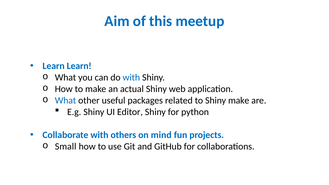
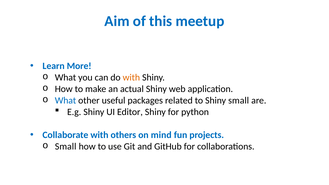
Learn Learn: Learn -> More (79, 66)
with colour: blue -> orange (131, 77)
Shiny make: make -> small (239, 101)
